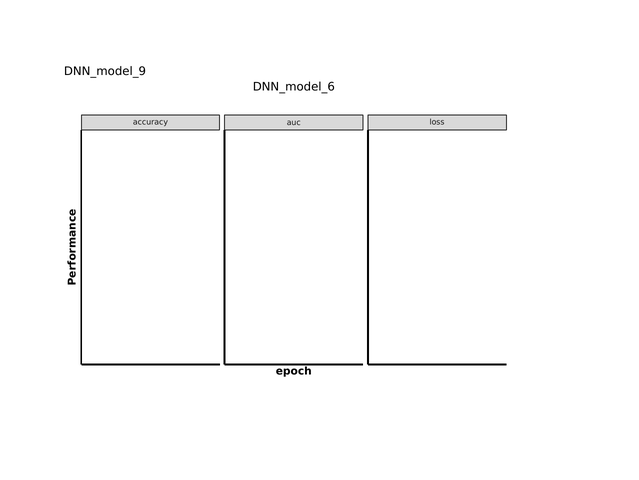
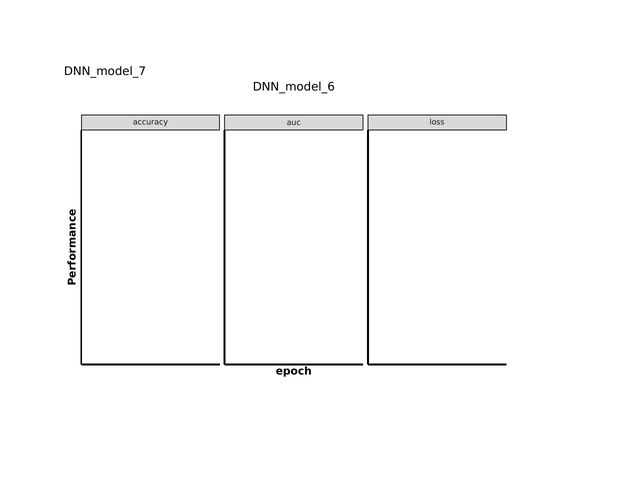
DNN_model_9: DNN_model_9 -> DNN_model_7 (105, 71)
